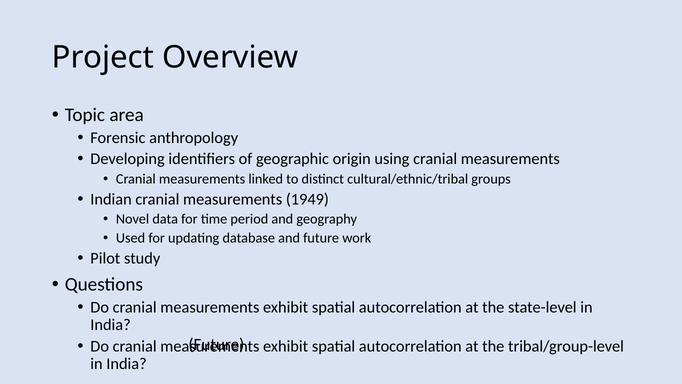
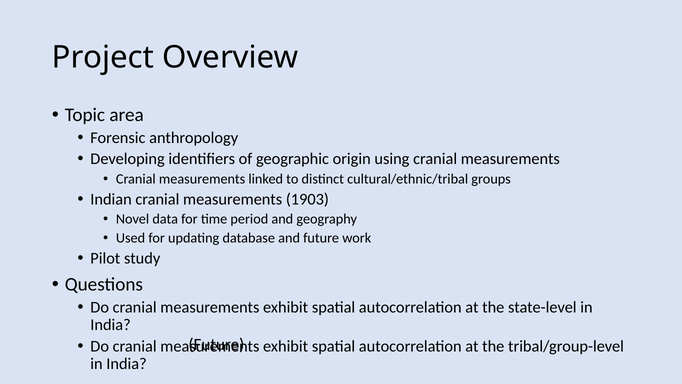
1949: 1949 -> 1903 (307, 199)
